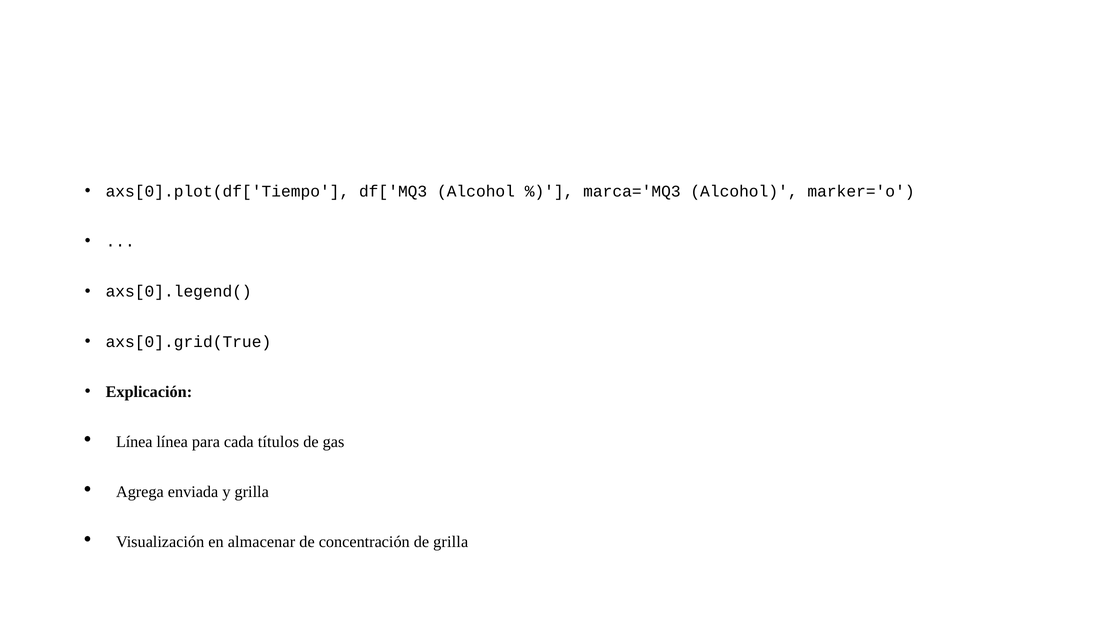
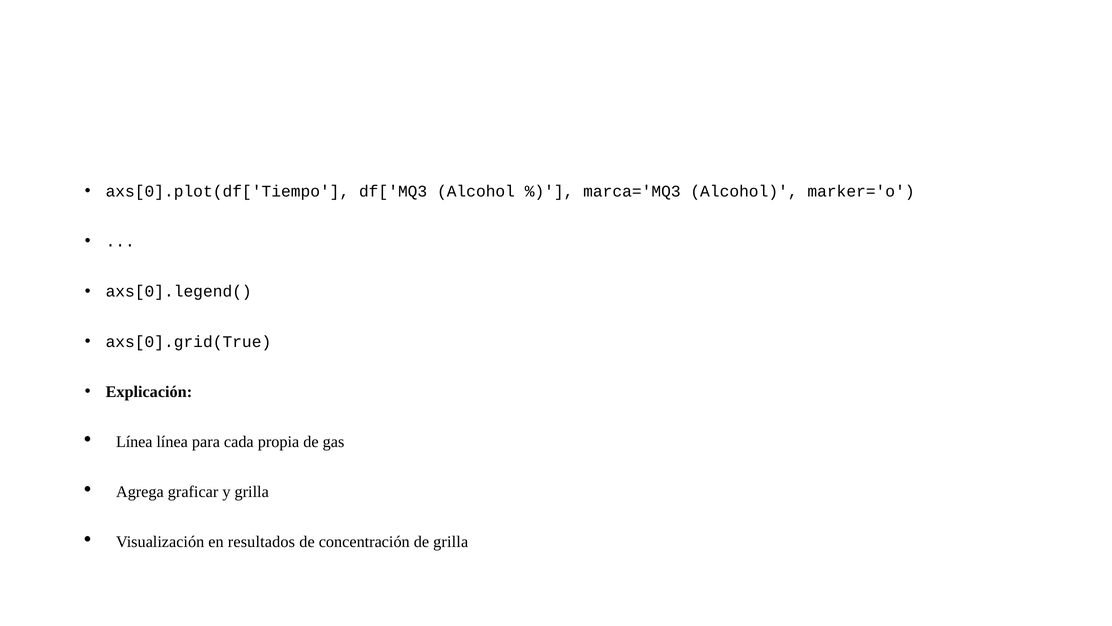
títulos: títulos -> propia (279, 441)
enviada: enviada -> graficar (193, 491)
almacenar: almacenar -> resultados (261, 542)
